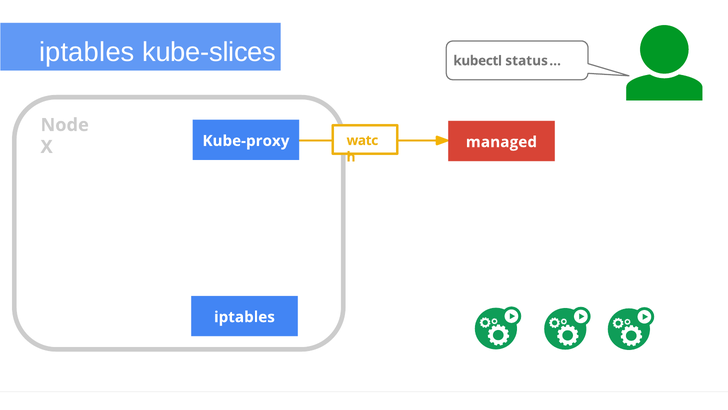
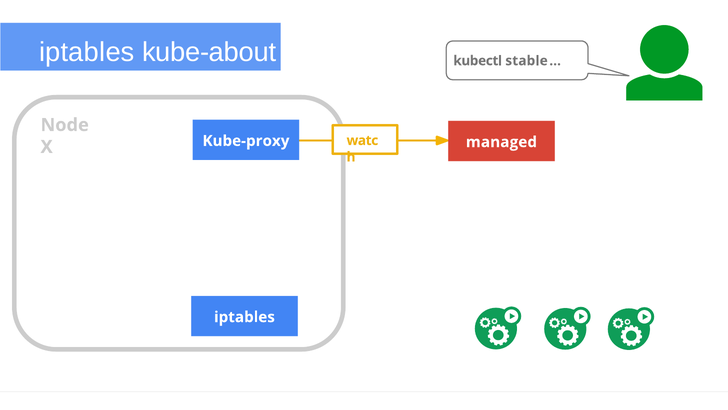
kube-slices: kube-slices -> kube-about (209, 52)
status: status -> stable (527, 61)
